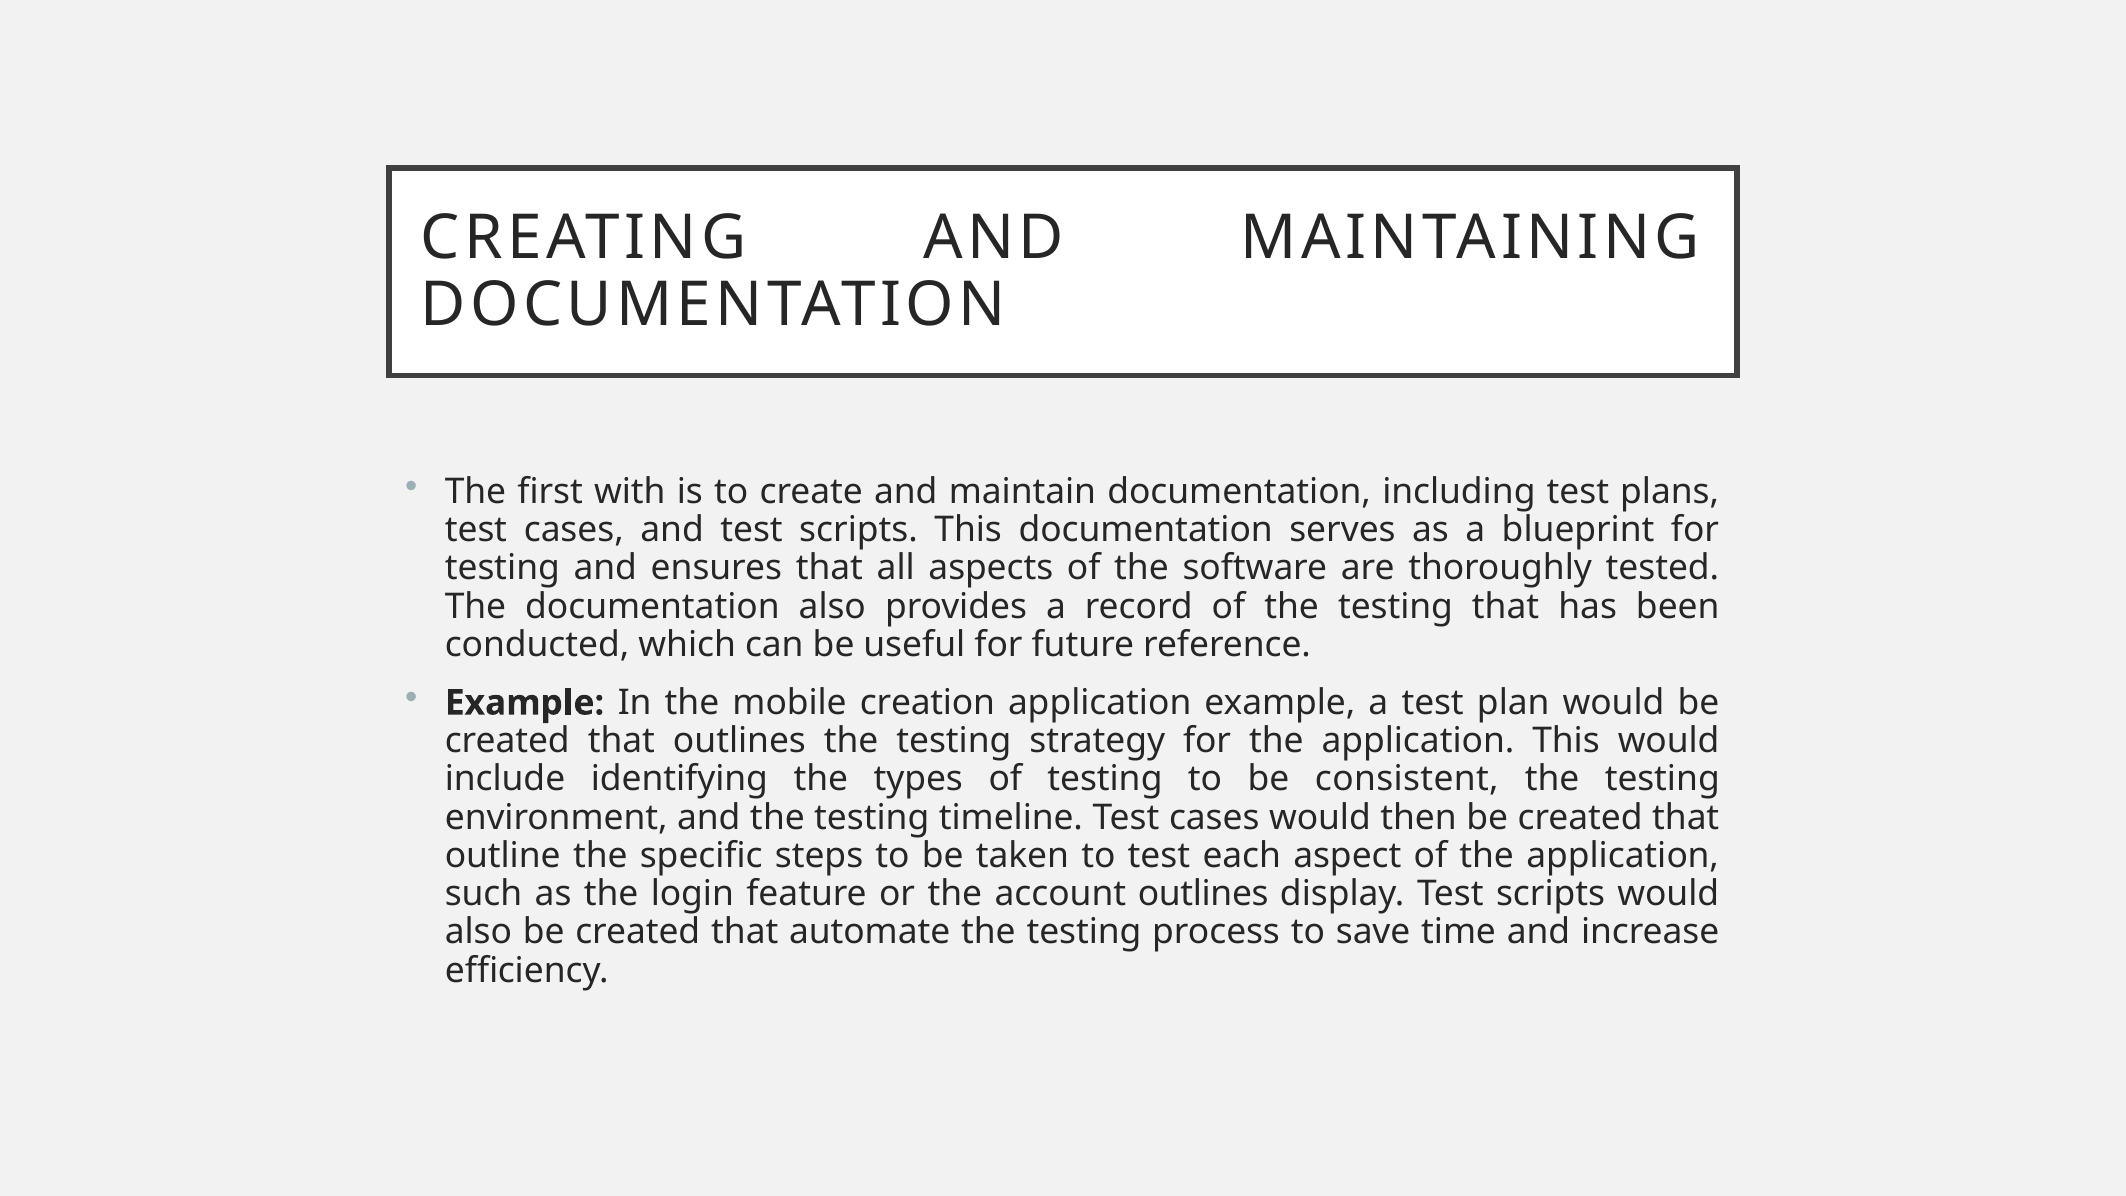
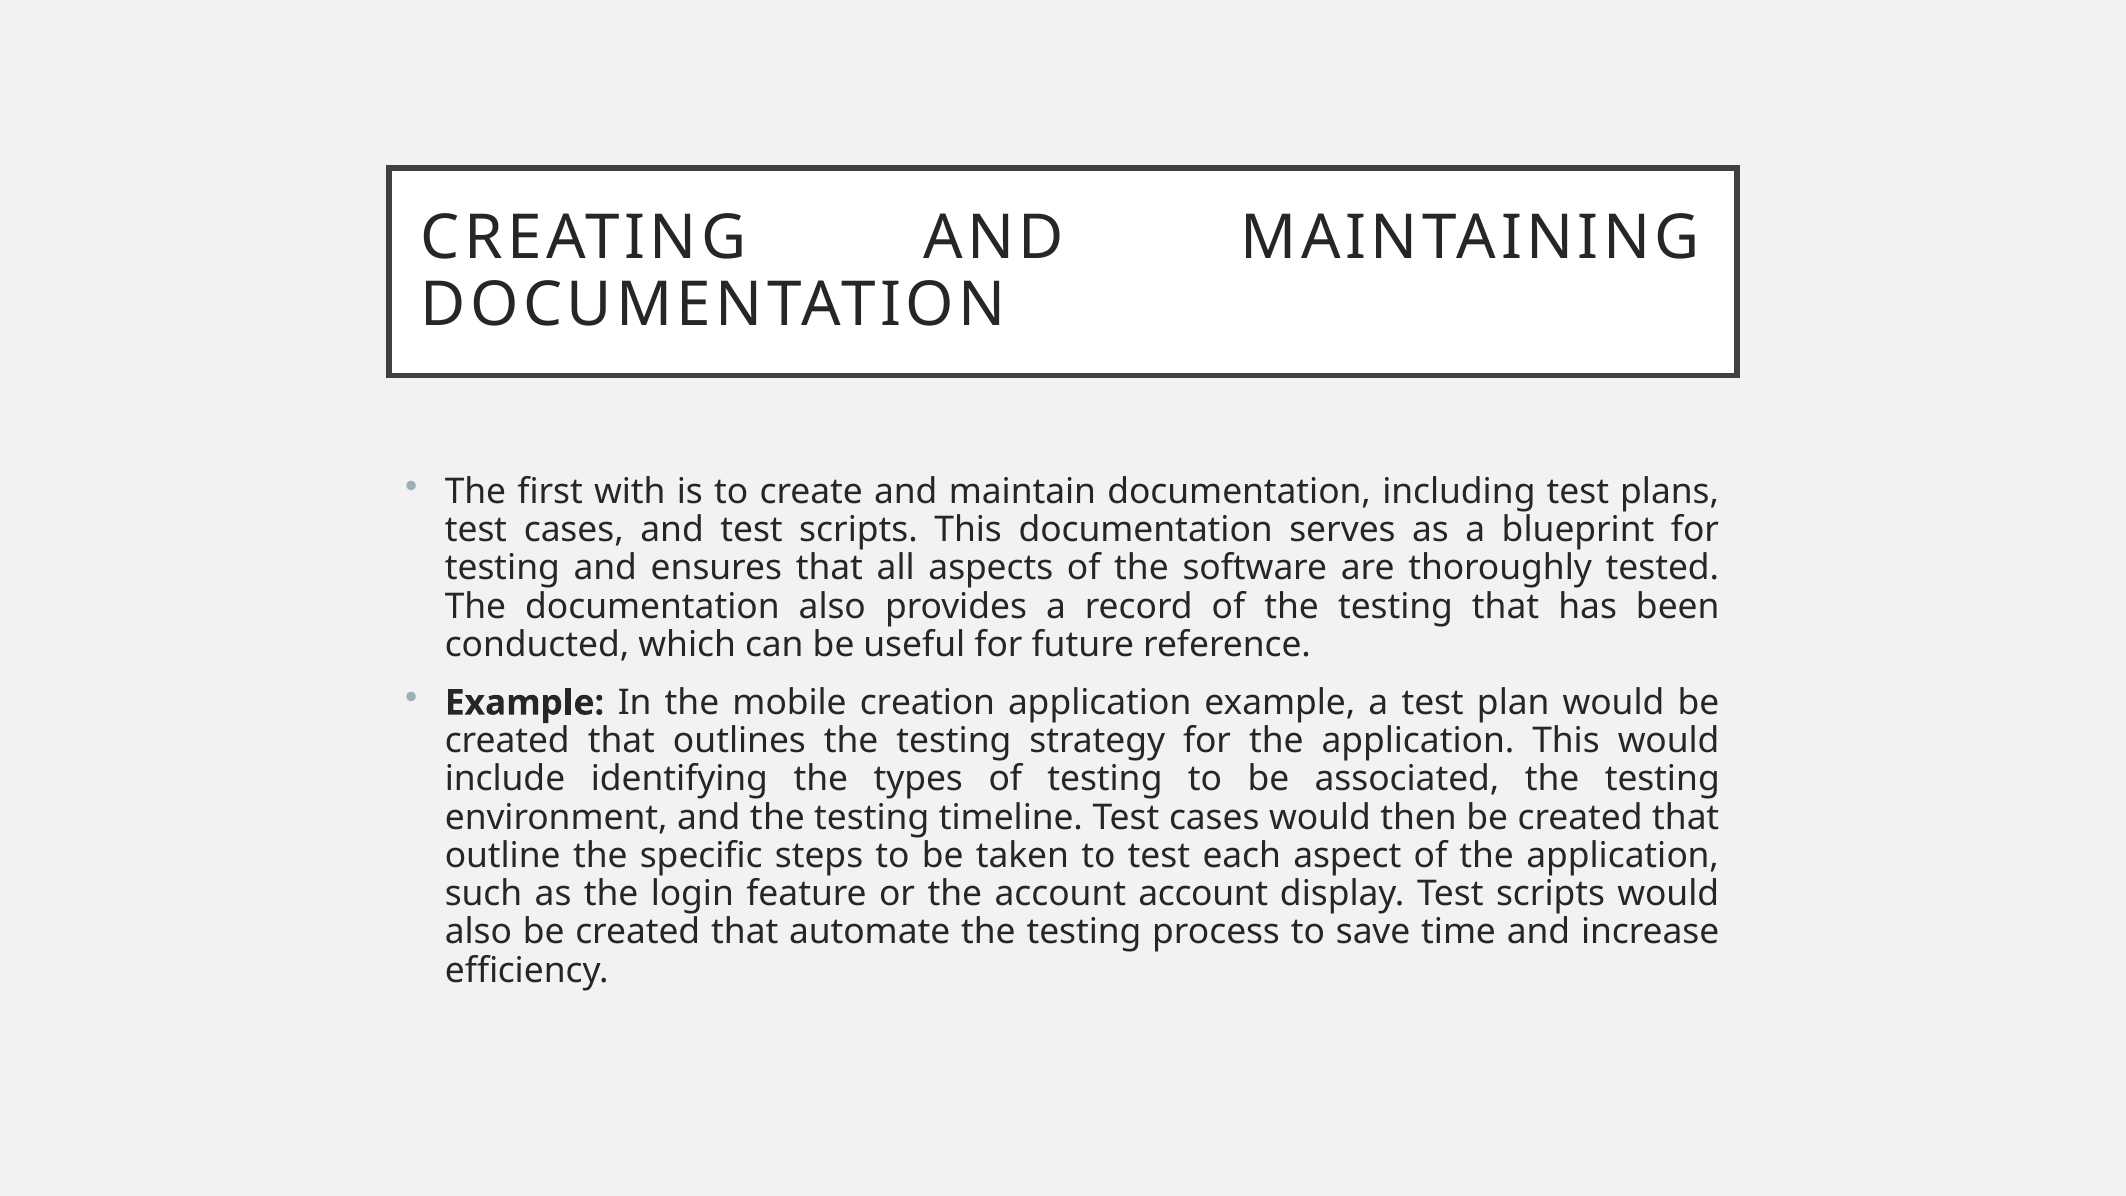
consistent: consistent -> associated (1407, 779)
account outlines: outlines -> account (1203, 894)
